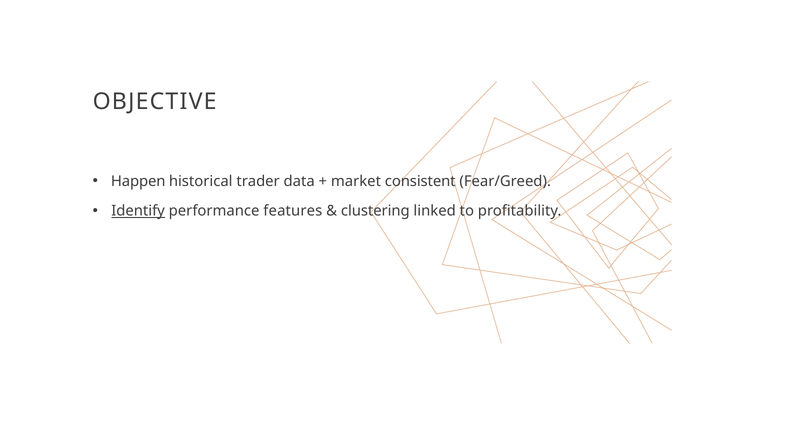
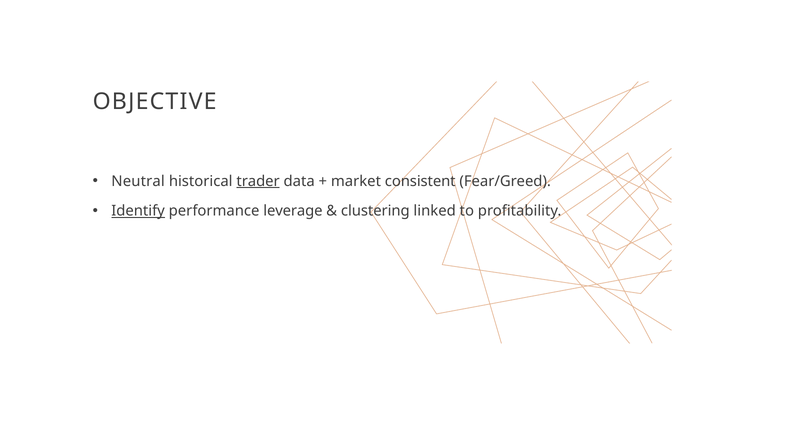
Happen: Happen -> Neutral (138, 181)
trader underline: none -> present (258, 181)
features: features -> leverage (293, 211)
